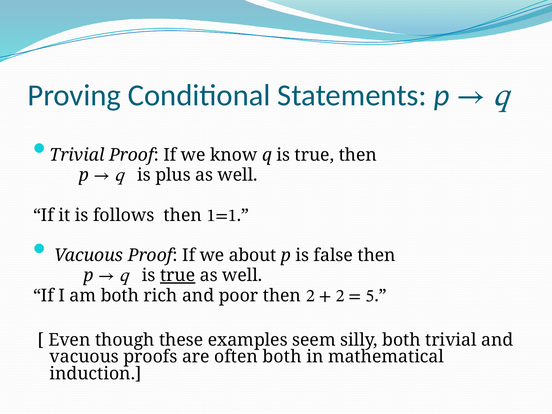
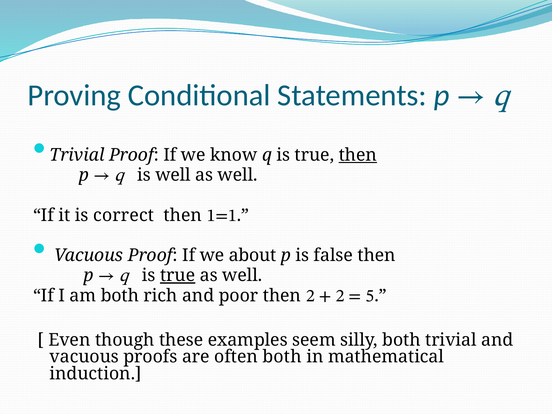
then underline: none -> present (358, 155)
is plus: plus -> well (173, 175)
follows: follows -> correct (124, 215)
